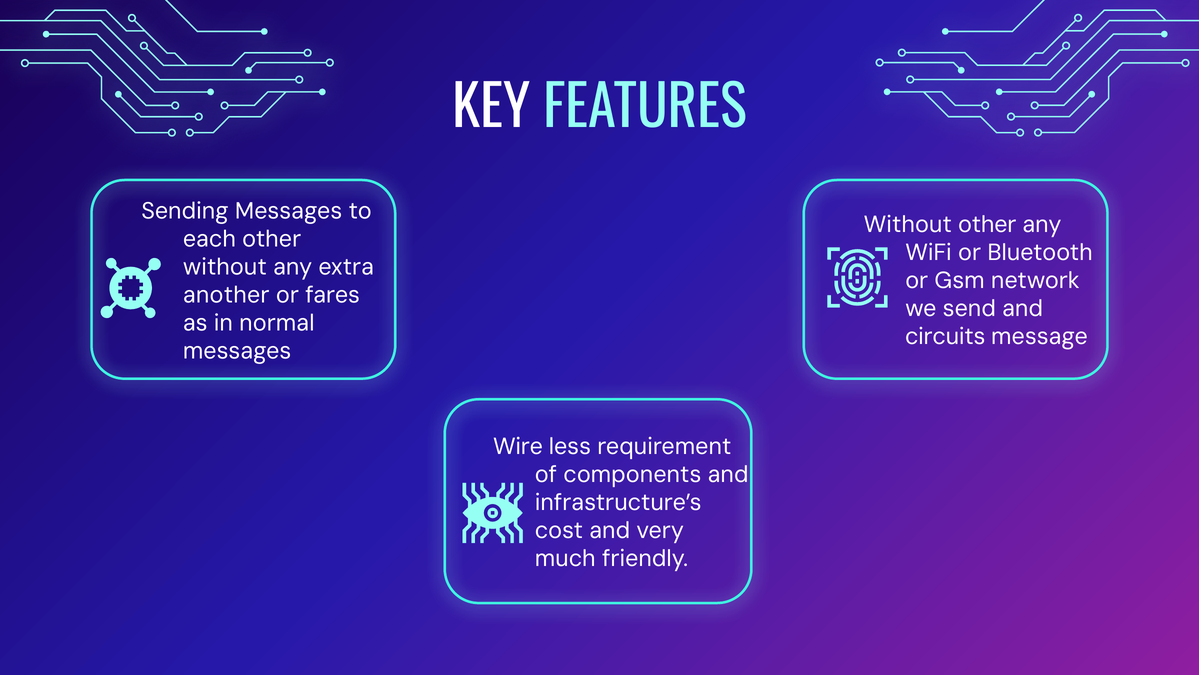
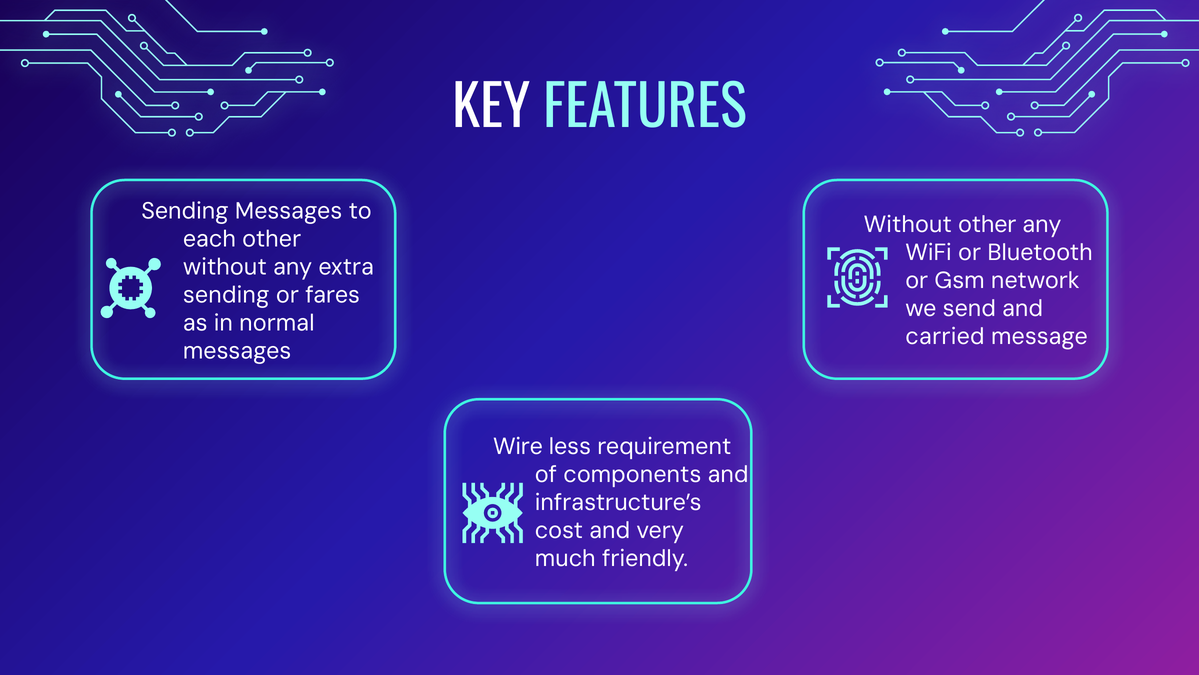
another: another -> sending (226, 295)
circuits: circuits -> carried (945, 337)
